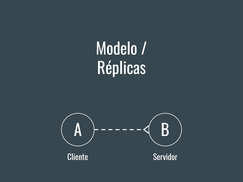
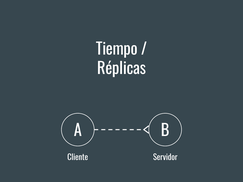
Modelo: Modelo -> Tiempo (117, 49)
